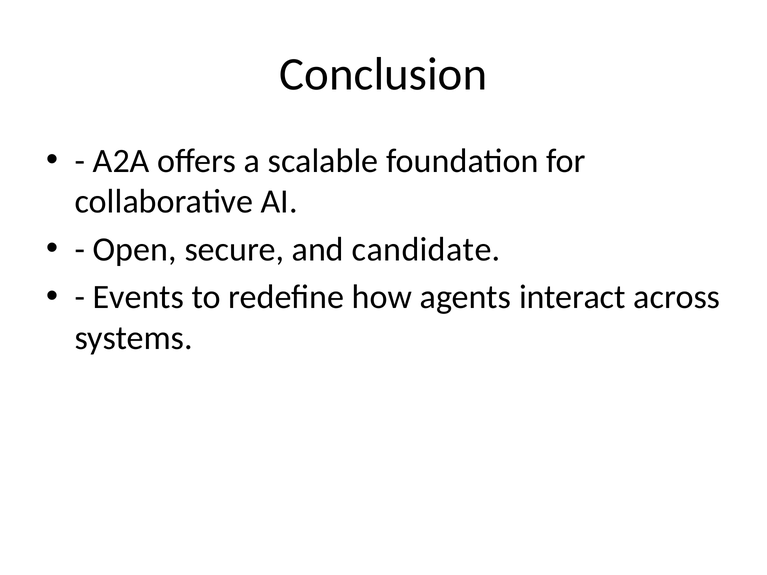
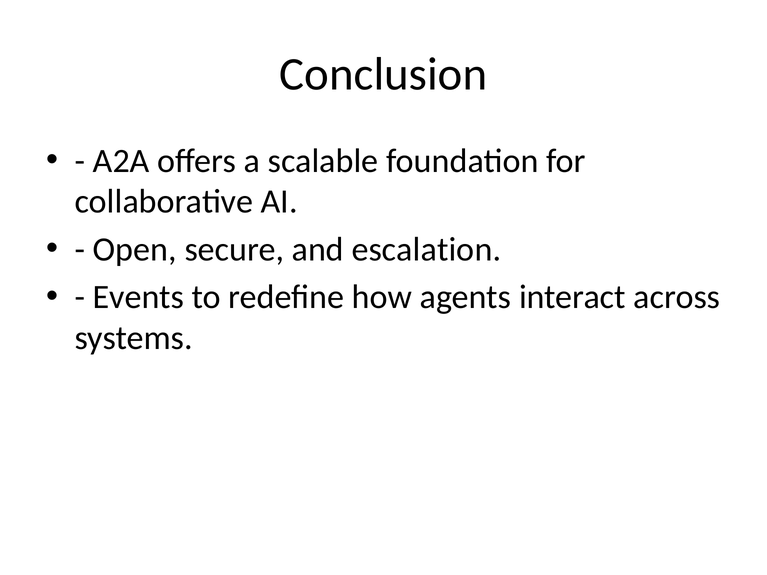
candidate: candidate -> escalation (426, 250)
